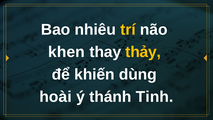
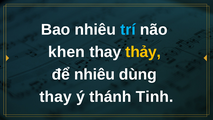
trí colour: yellow -> light blue (128, 30)
để khiến: khiến -> nhiêu (94, 74)
hoài: hoài -> thay (56, 97)
